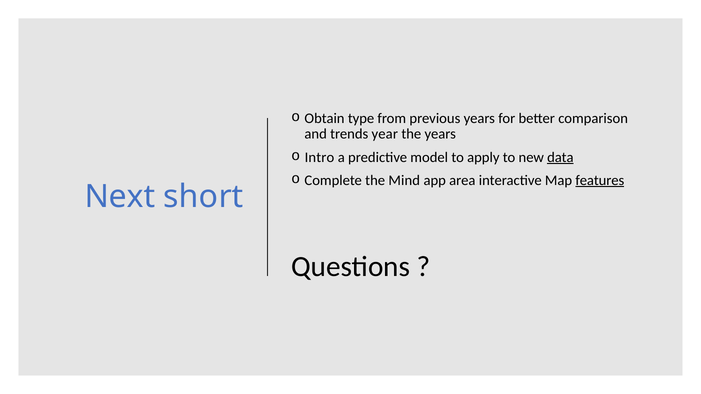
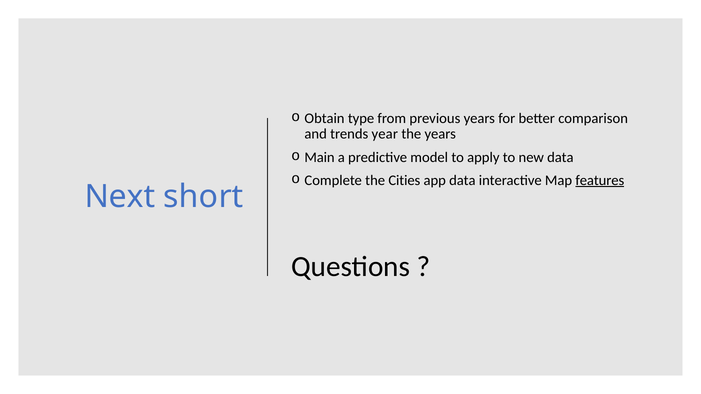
Intro: Intro -> Main (320, 157)
data underline: present -> none (560, 157)
Mind: Mind -> Cities (404, 180)
app area: area -> data (462, 180)
